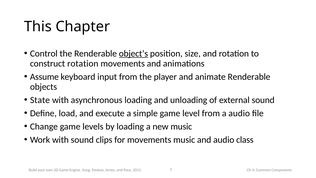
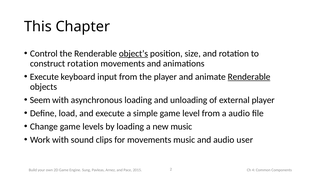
Assume: Assume -> Execute (44, 77)
Renderable underline: none -> present (249, 77)
State: State -> Seem (40, 100)
external sound: sound -> player (263, 100)
class: class -> user (245, 140)
